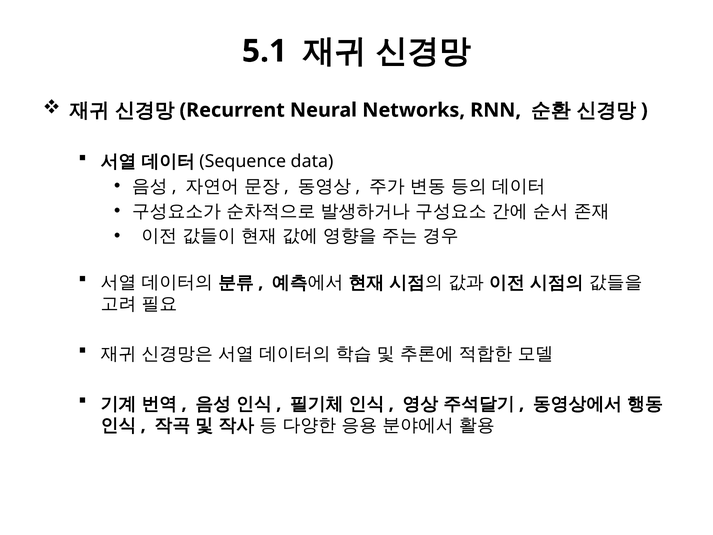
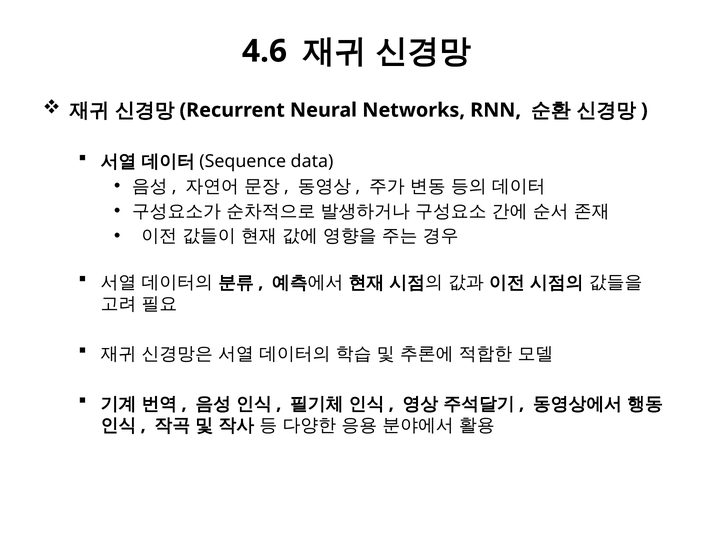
5.1: 5.1 -> 4.6 (265, 51)
